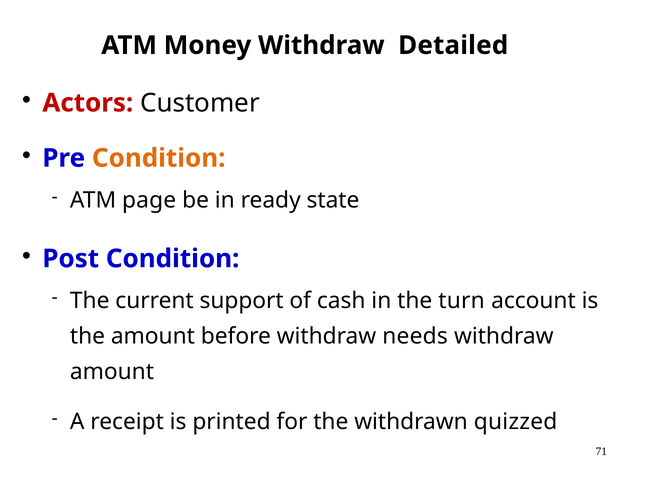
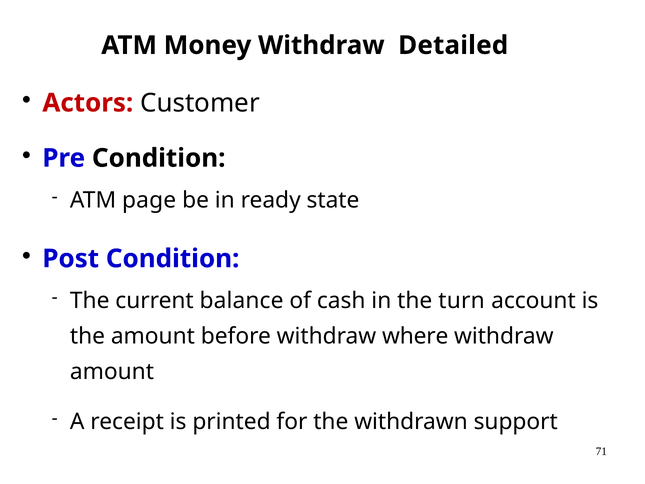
Condition colour: orange -> black (159, 158)
support: support -> balance (242, 301)
needs: needs -> where (415, 336)
quizzed: quizzed -> support (516, 422)
